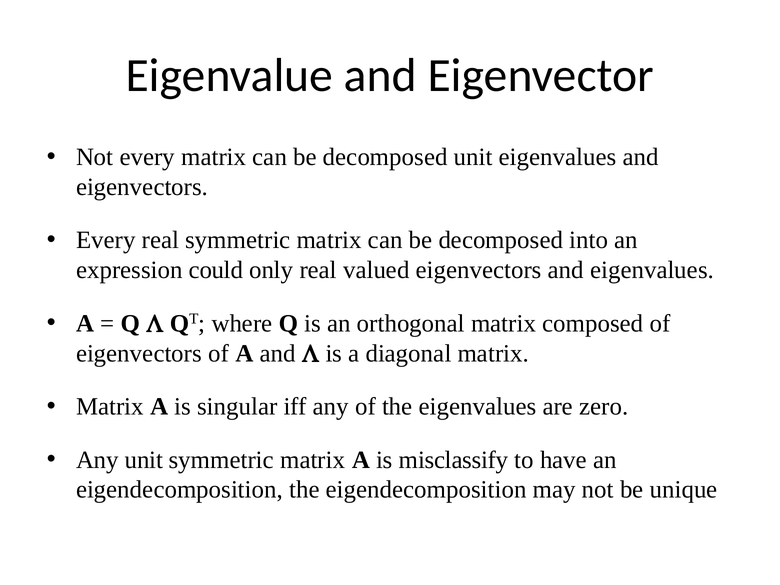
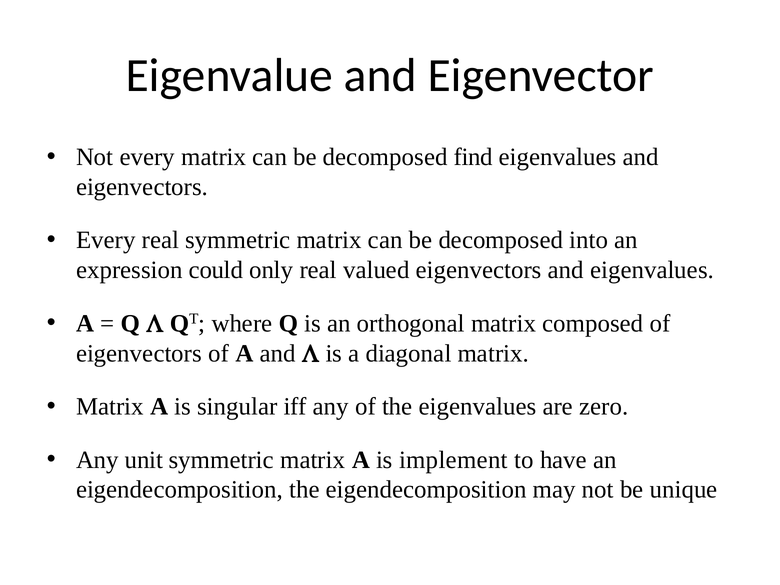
decomposed unit: unit -> find (473, 157)
misclassify: misclassify -> implement (453, 460)
